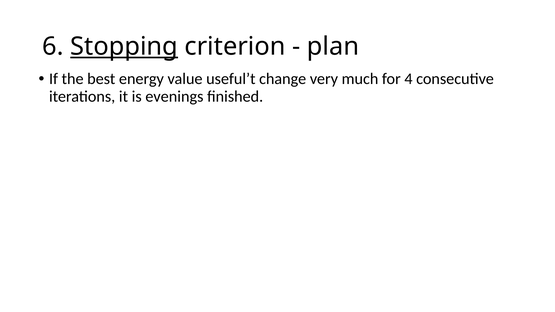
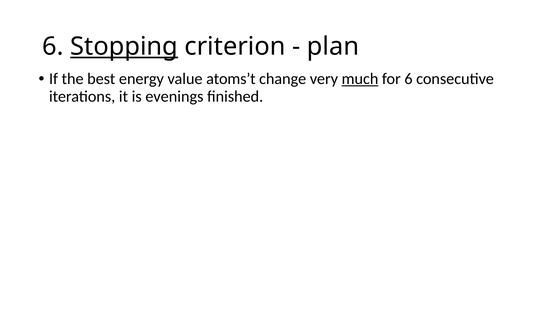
useful’t: useful’t -> atoms’t (231, 79)
much underline: none -> present (360, 79)
for 4: 4 -> 6 (408, 79)
